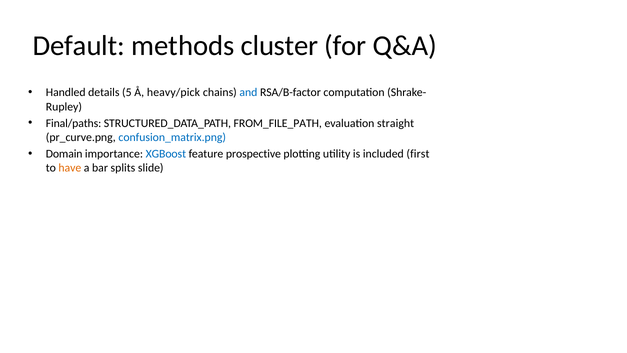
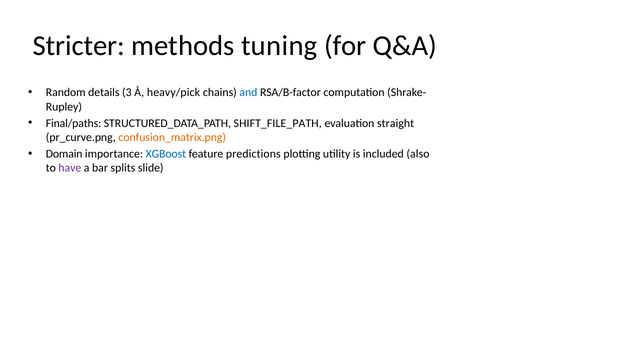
Default: Default -> Stricter (79, 46)
cluster: cluster -> tuning (279, 46)
Handled: Handled -> Random (66, 93)
5: 5 -> 3 (127, 93)
FROM_FILE_PATH: FROM_FILE_PATH -> SHIFT_FILE_PATH (278, 123)
confusion_matrix.png colour: blue -> orange (172, 137)
prospective: prospective -> predictions (253, 154)
first: first -> also (418, 154)
have colour: orange -> purple (70, 168)
